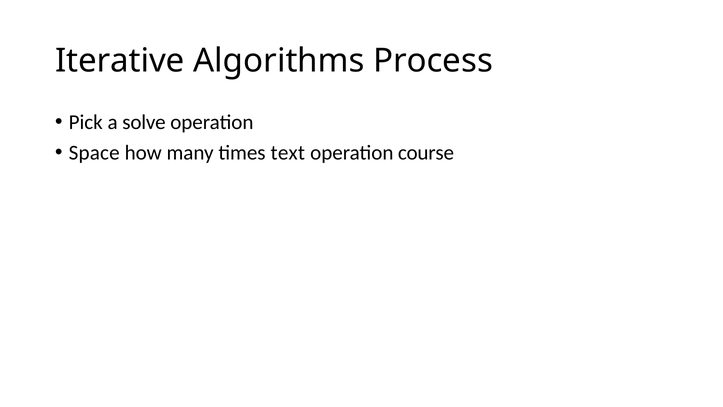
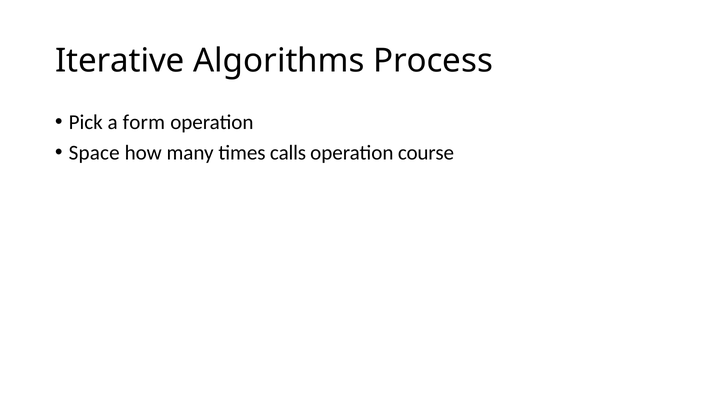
solve: solve -> form (144, 122)
text: text -> calls (288, 153)
